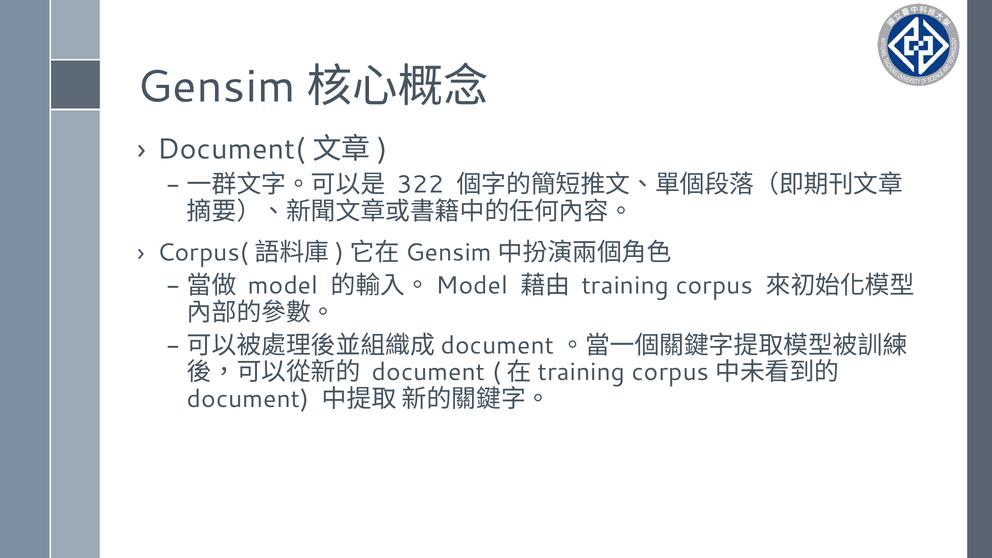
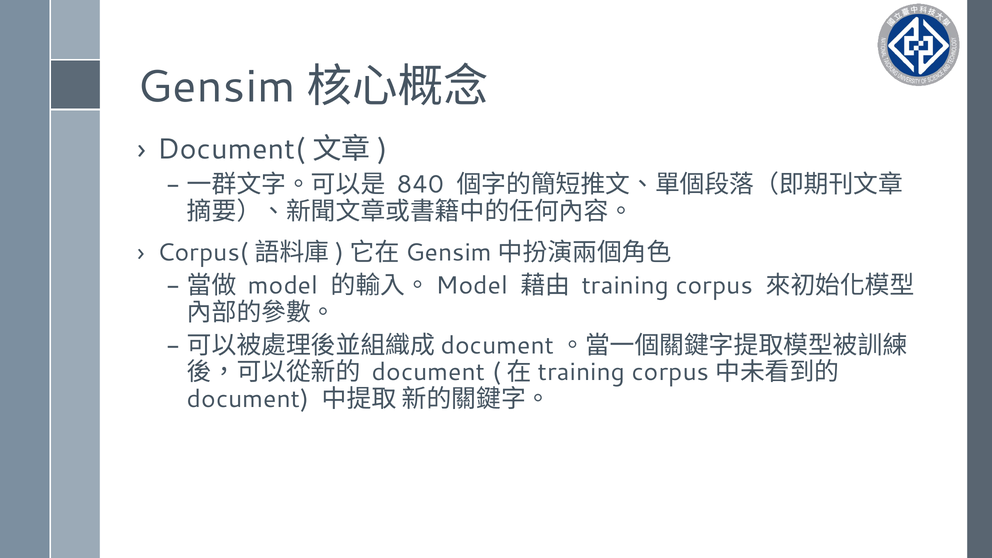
322: 322 -> 840 (420, 185)
